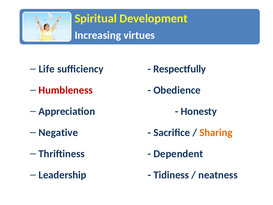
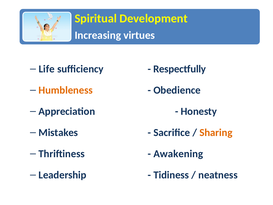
Humbleness colour: red -> orange (66, 90)
Negative: Negative -> Mistakes (58, 132)
Dependent: Dependent -> Awakening (178, 154)
